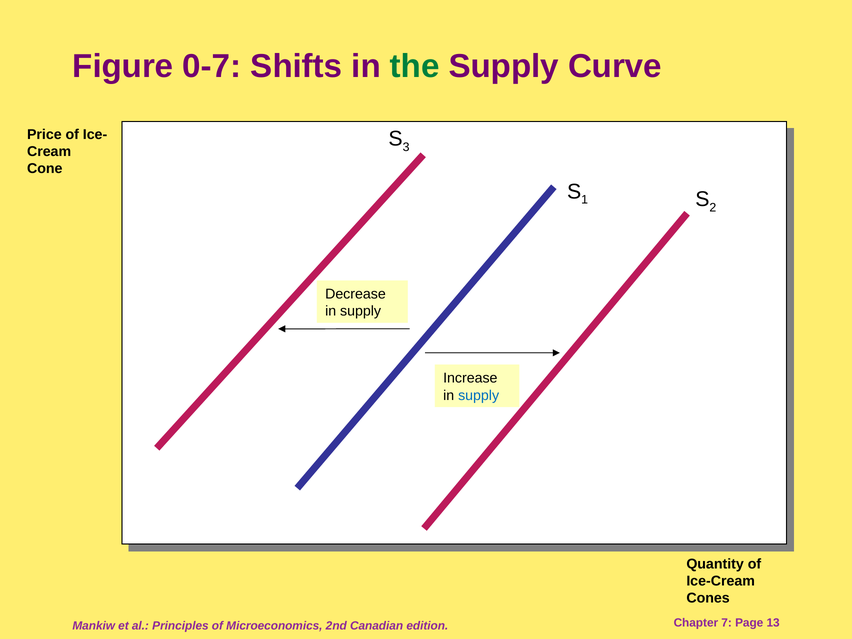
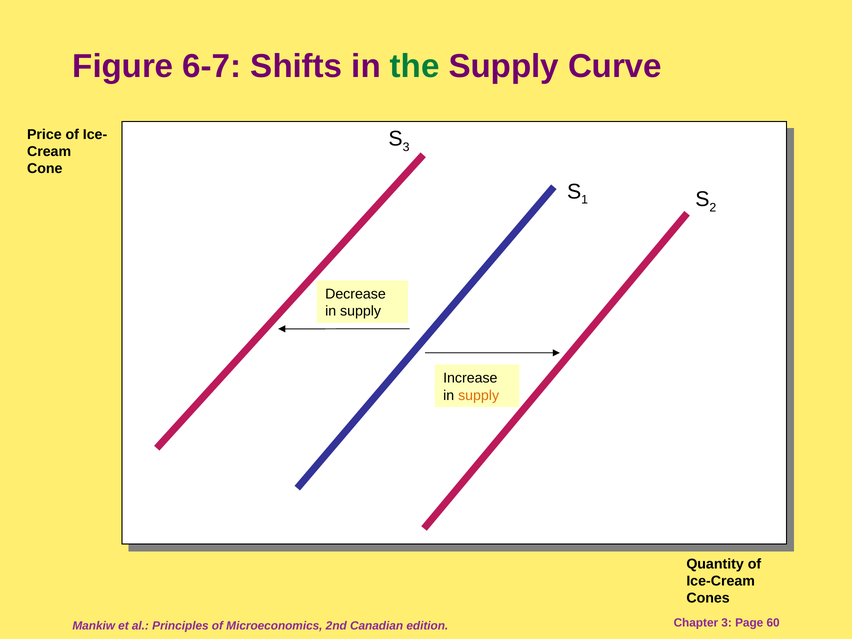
0-7: 0-7 -> 6-7 (212, 66)
supply colour: blue -> orange (479, 395)
Chapter 7: 7 -> 3 (727, 623)
13: 13 -> 60 (773, 623)
